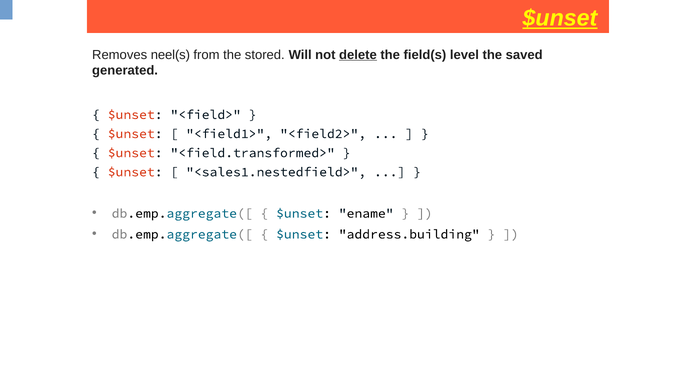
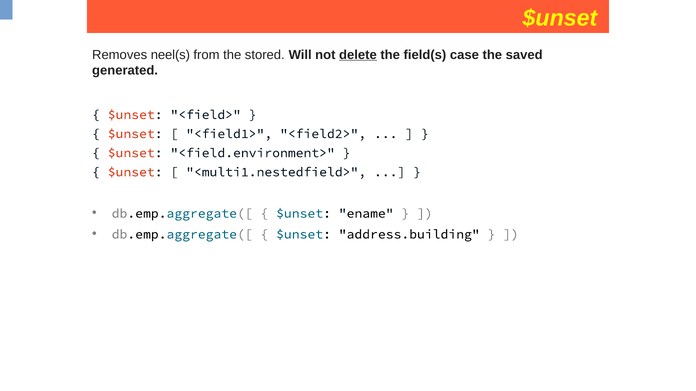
$unset underline: present -> none (560, 18)
level: level -> case (464, 55)
<field.transformed>: <field.transformed> -> <field.environment> (253, 153)
<sales1.nestedfield>: <sales1.nestedfield> -> <multi1.nestedfield> (276, 172)
